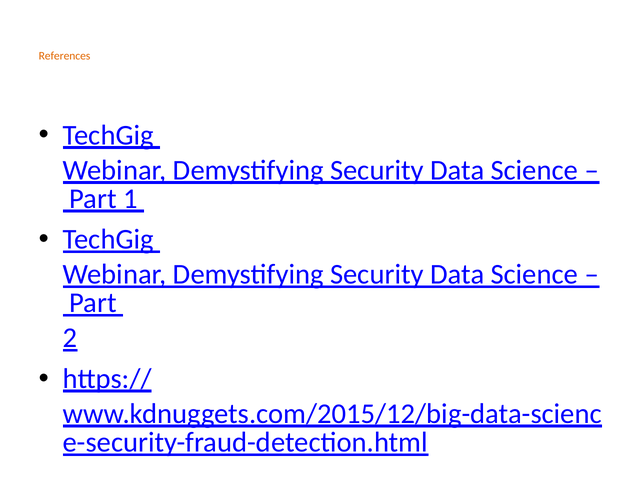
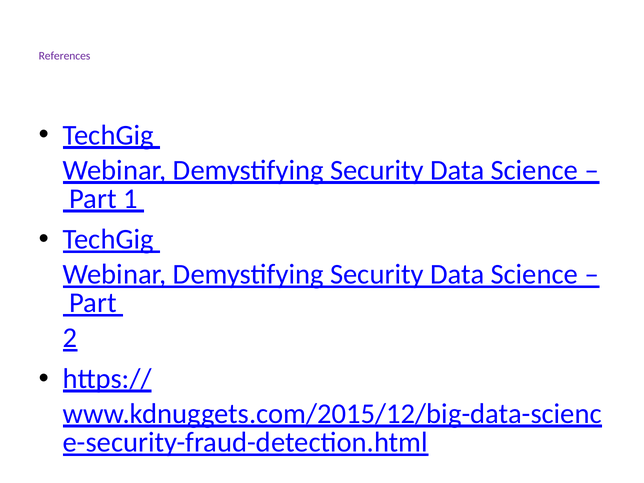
References colour: orange -> purple (65, 56)
